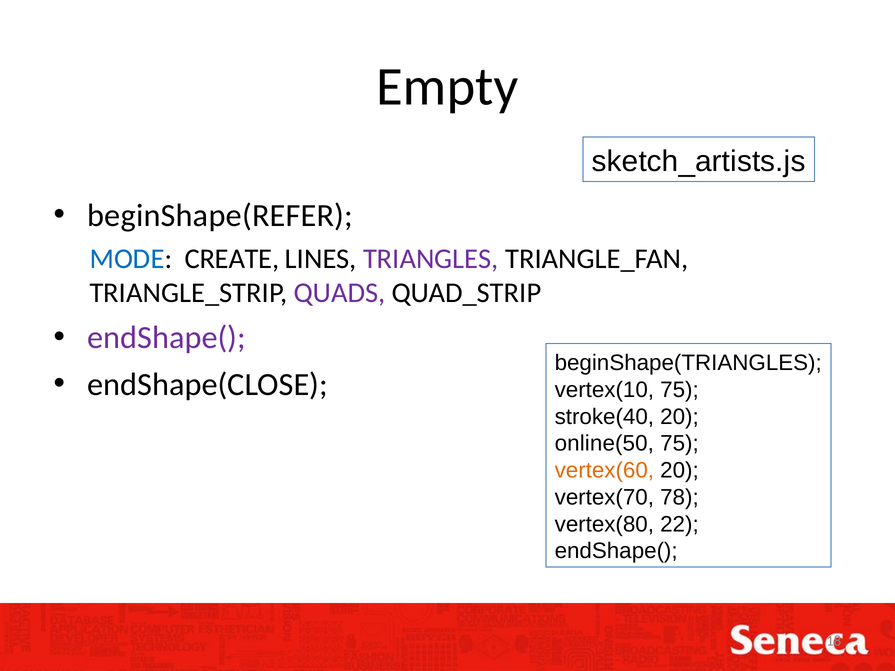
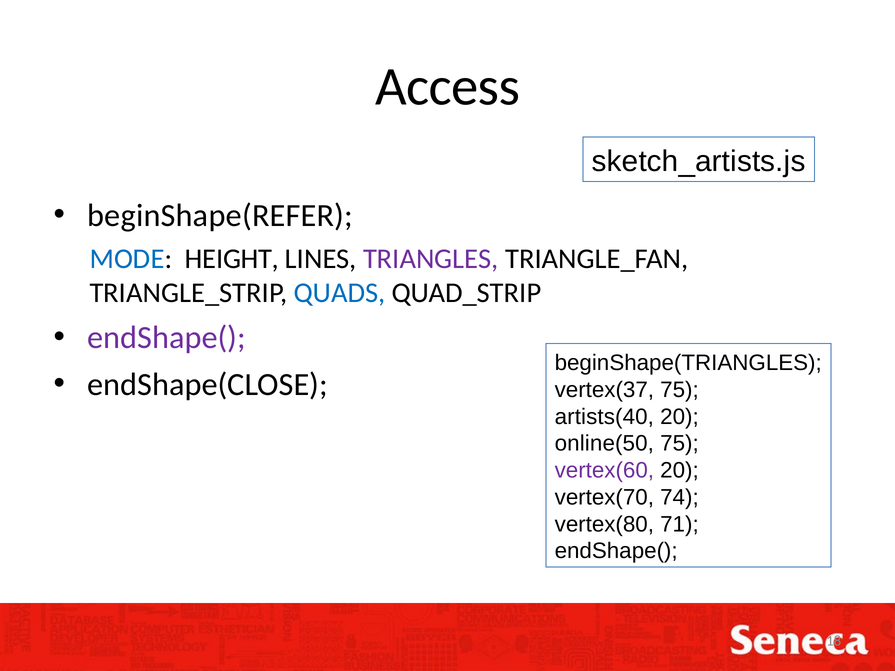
Empty: Empty -> Access (448, 87)
CREATE: CREATE -> HEIGHT (232, 259)
QUADS colour: purple -> blue (340, 293)
vertex(10: vertex(10 -> vertex(37 (604, 390)
stroke(40: stroke(40 -> artists(40 (604, 417)
vertex(60 colour: orange -> purple (604, 471)
78: 78 -> 74 (679, 497)
22: 22 -> 71 (679, 524)
